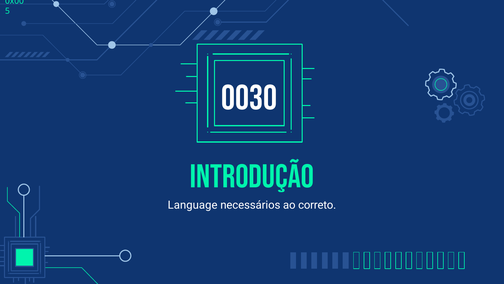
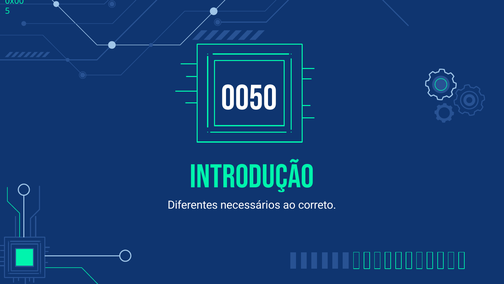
0030: 0030 -> 0050 (249, 98)
Language: Language -> Diferentes (193, 205)
